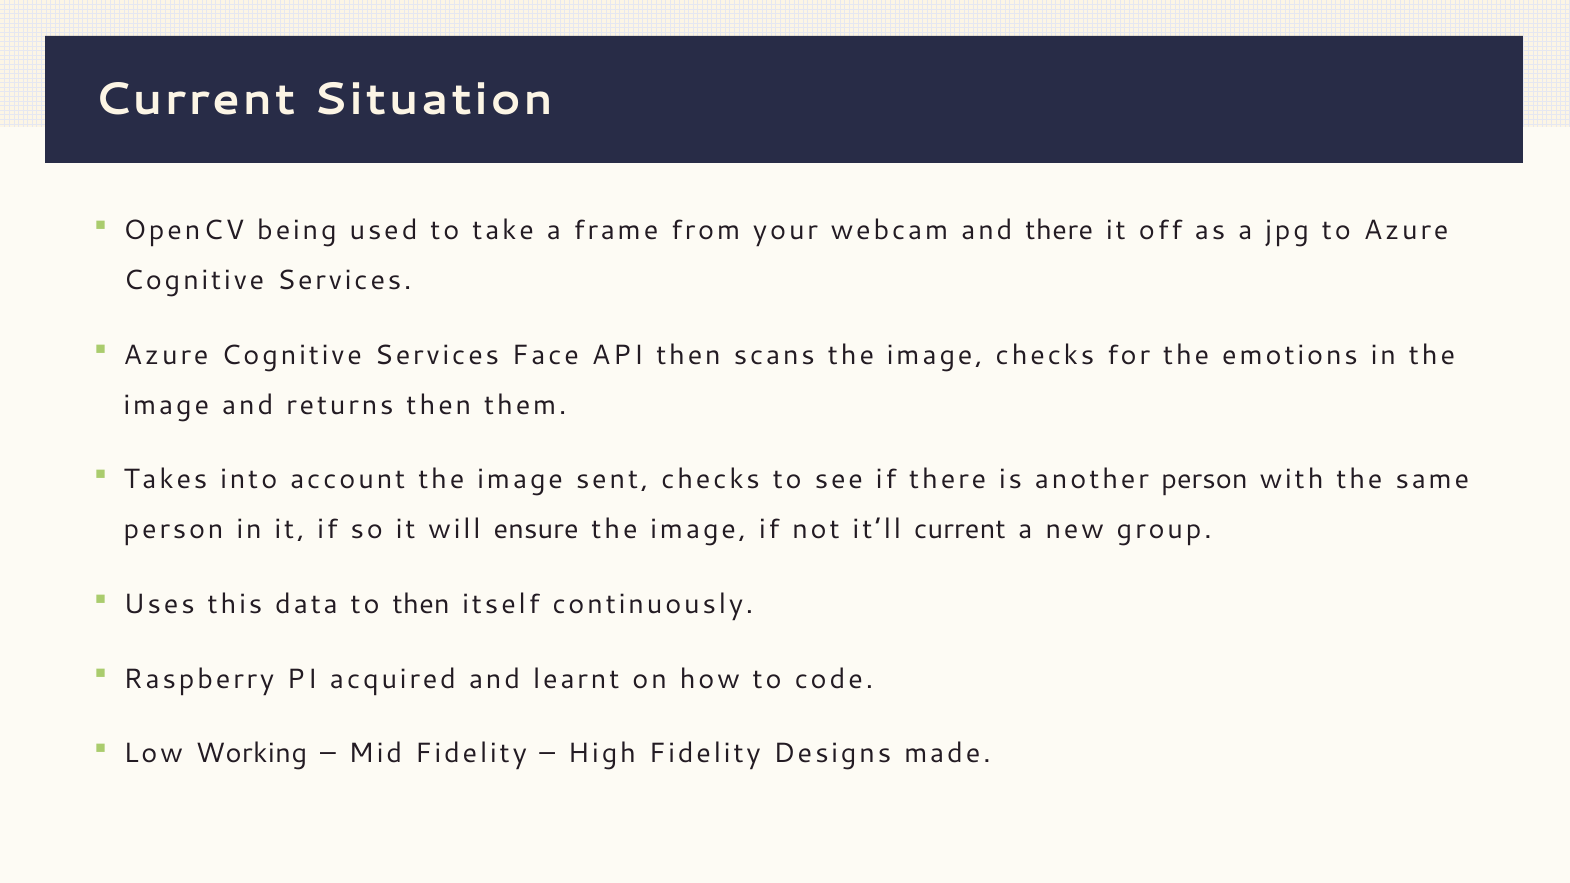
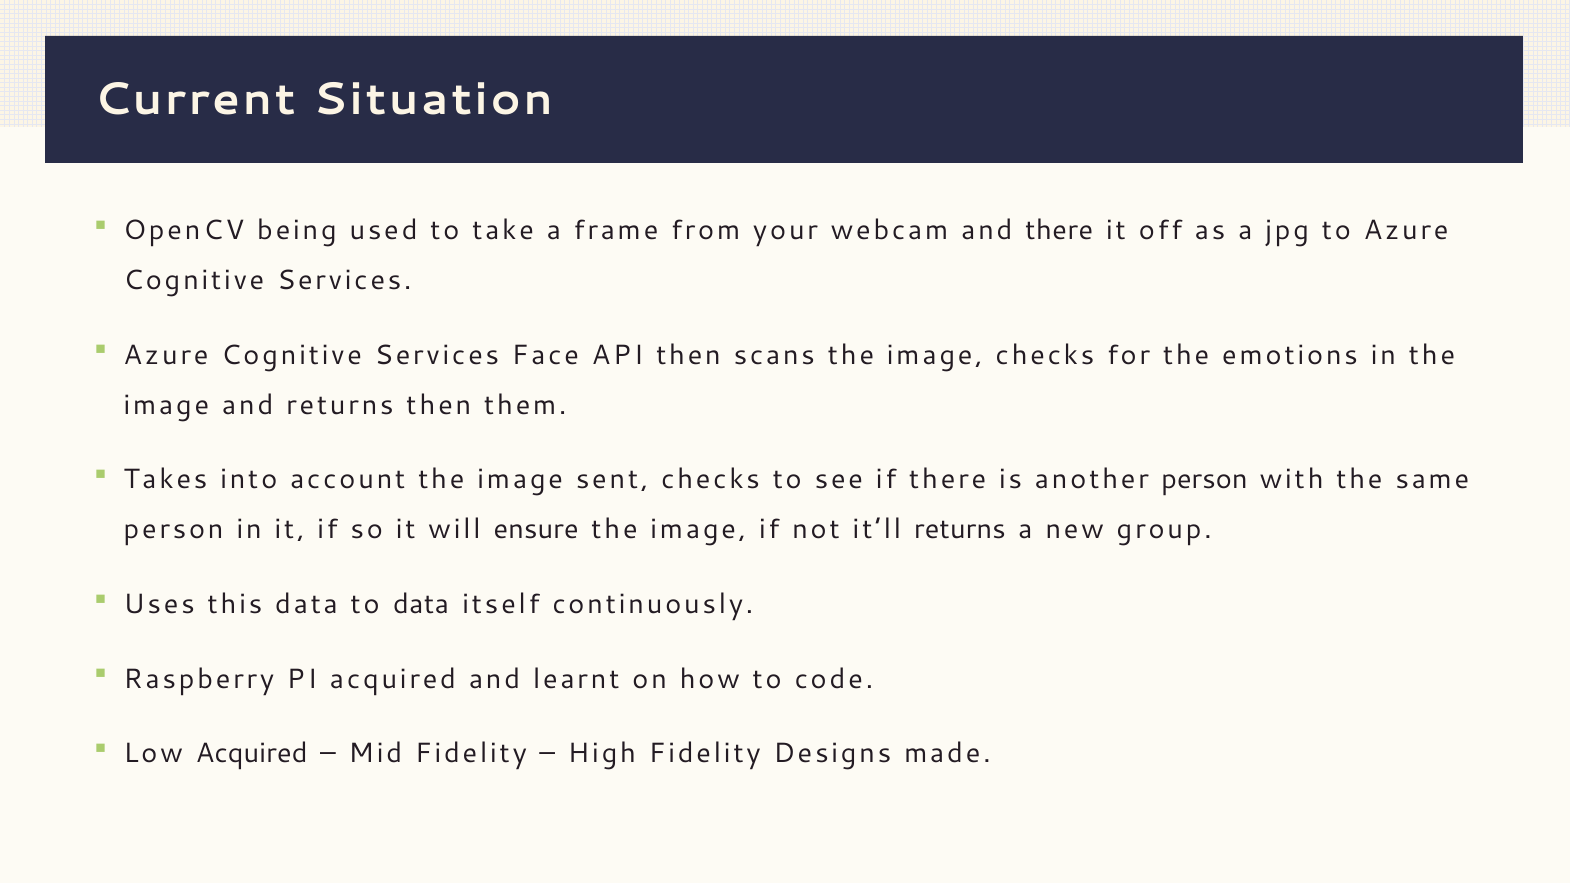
it’ll current: current -> returns (960, 530)
to then: then -> data (421, 604)
Low Working: Working -> Acquired (252, 754)
